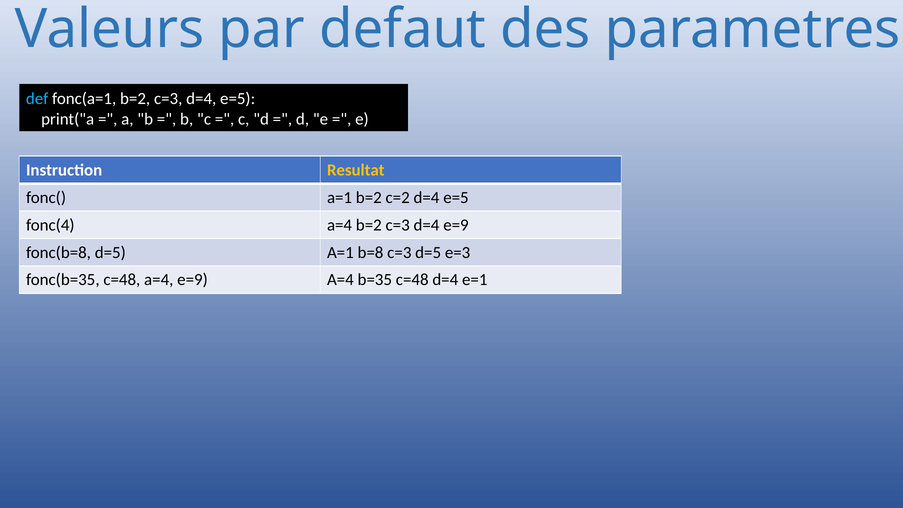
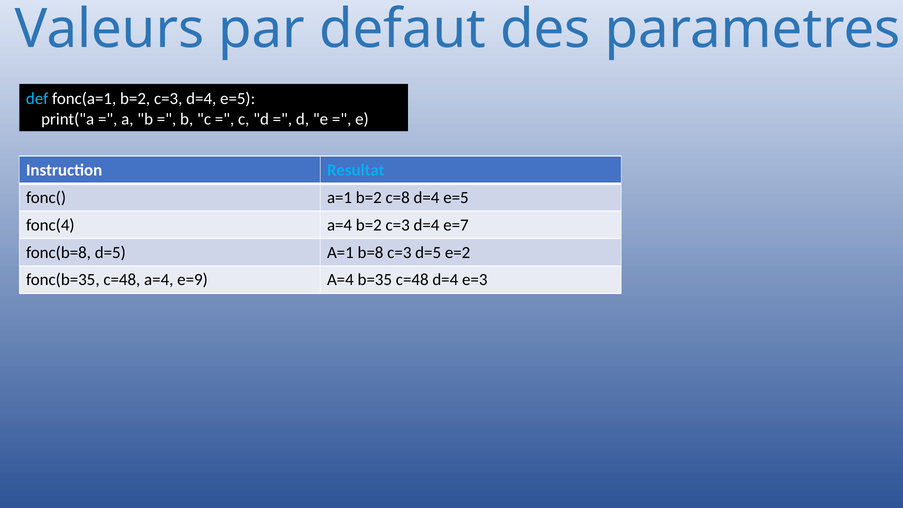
Resultat colour: yellow -> light blue (356, 170)
c=2: c=2 -> c=8 (398, 197)
d=4 e=9: e=9 -> e=7 (456, 225)
e=3: e=3 -> e=2 (458, 252)
e=1: e=1 -> e=3 (475, 280)
